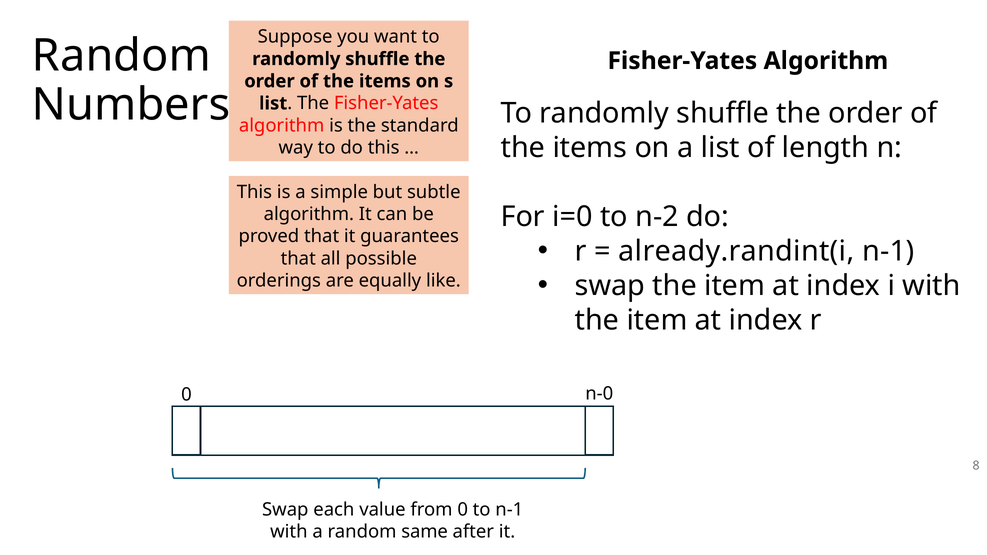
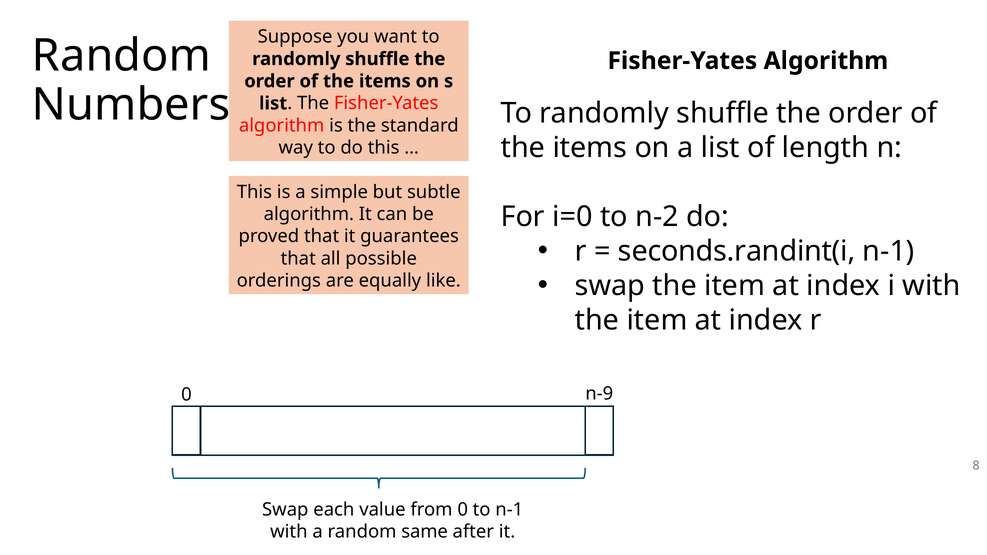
already.randint(i: already.randint(i -> seconds.randint(i (737, 251)
n-0: n-0 -> n-9 (599, 394)
